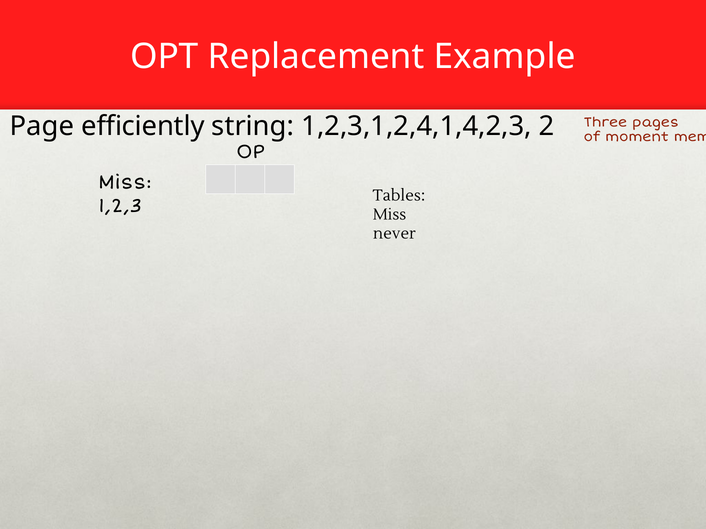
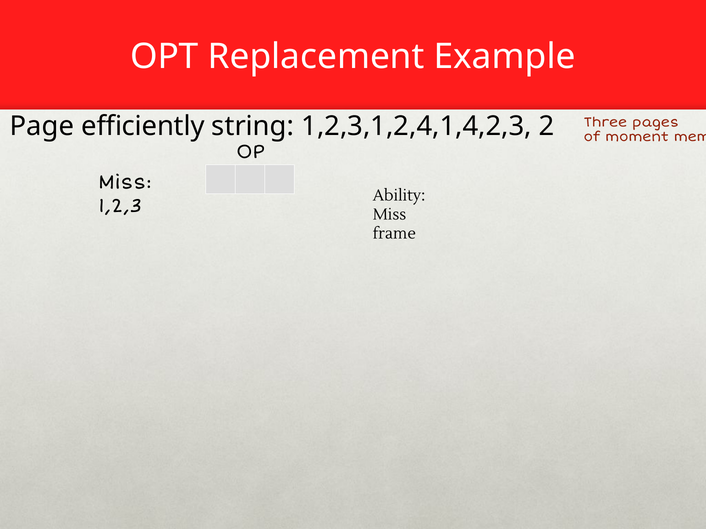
Tables: Tables -> Ability (399, 196)
never: never -> frame (394, 234)
